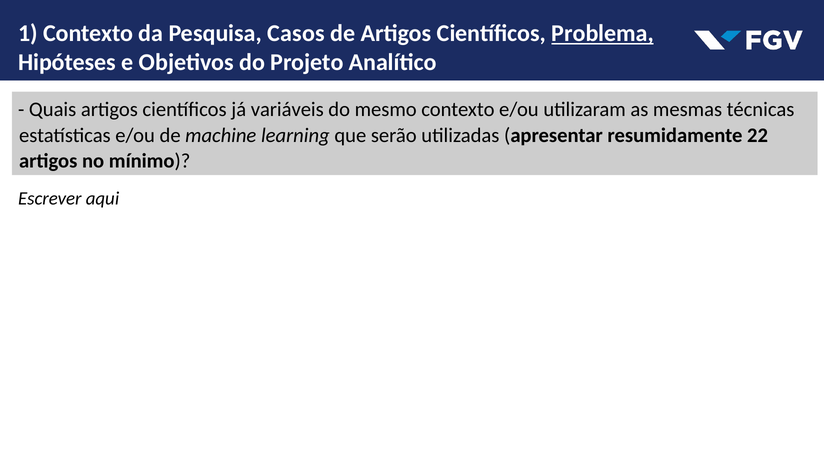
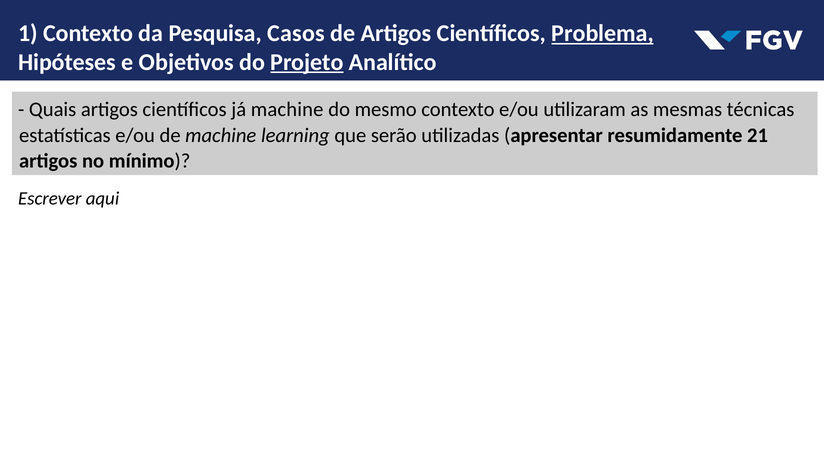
Projeto underline: none -> present (307, 62)
já variáveis: variáveis -> machine (287, 109)
22: 22 -> 21 (758, 135)
